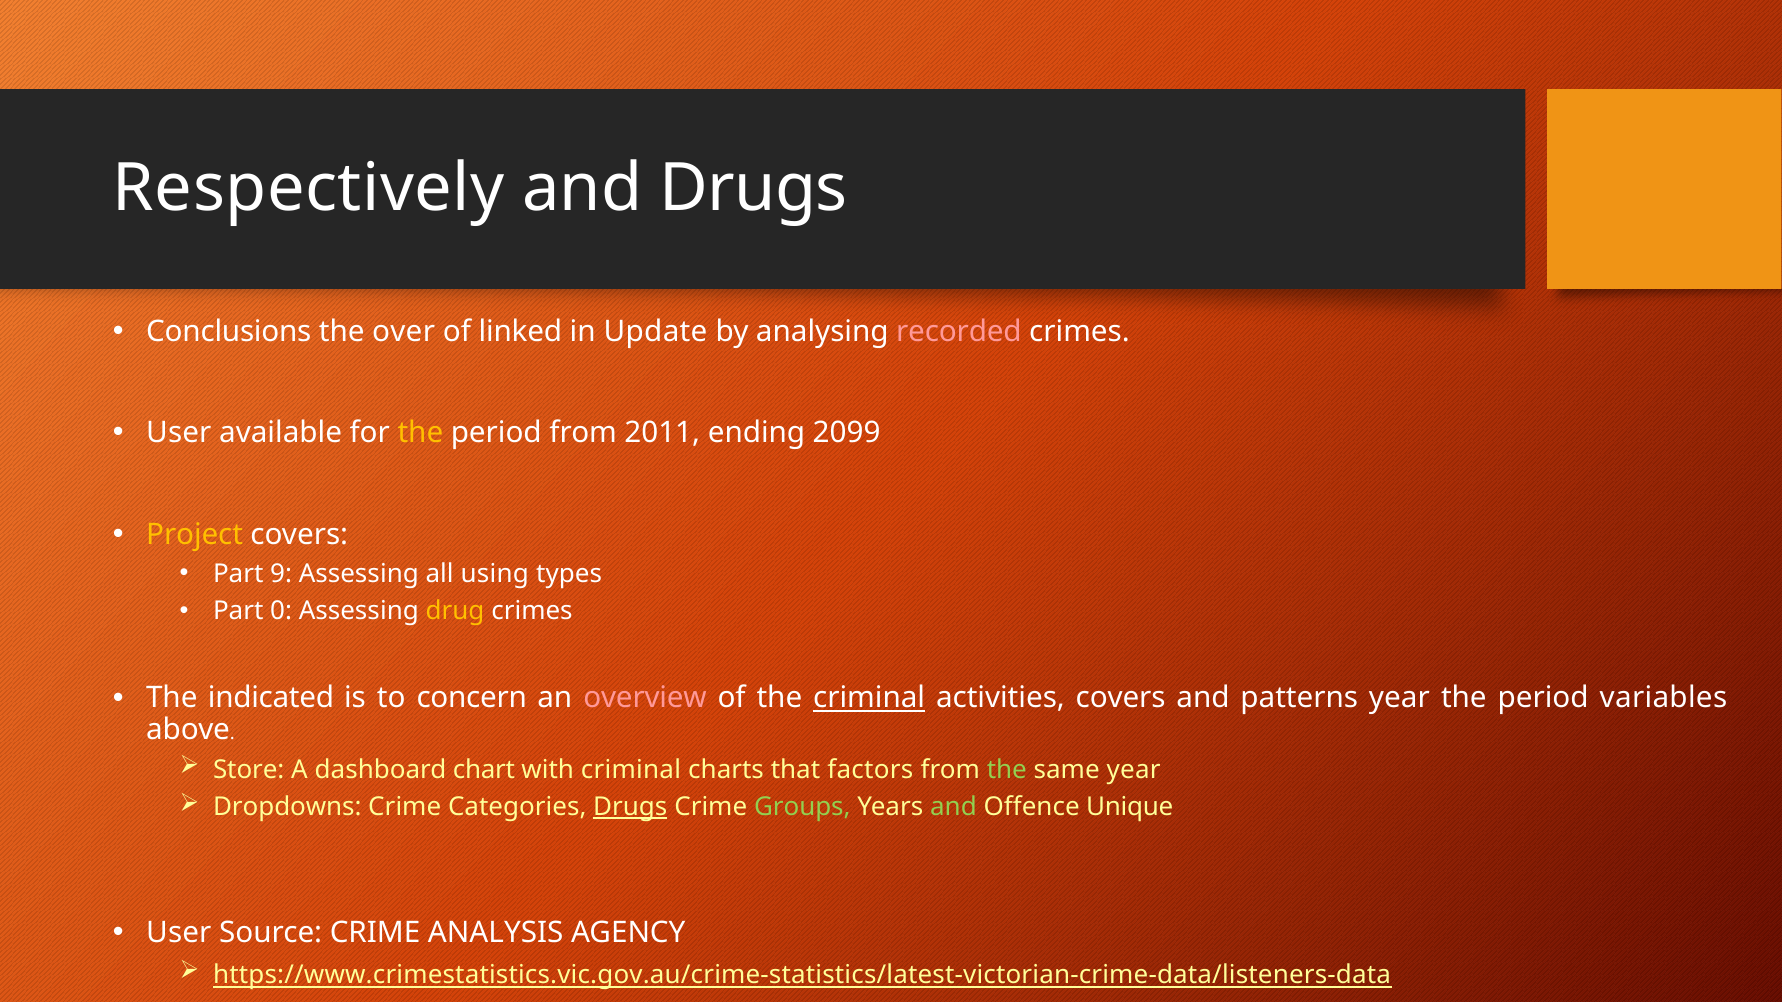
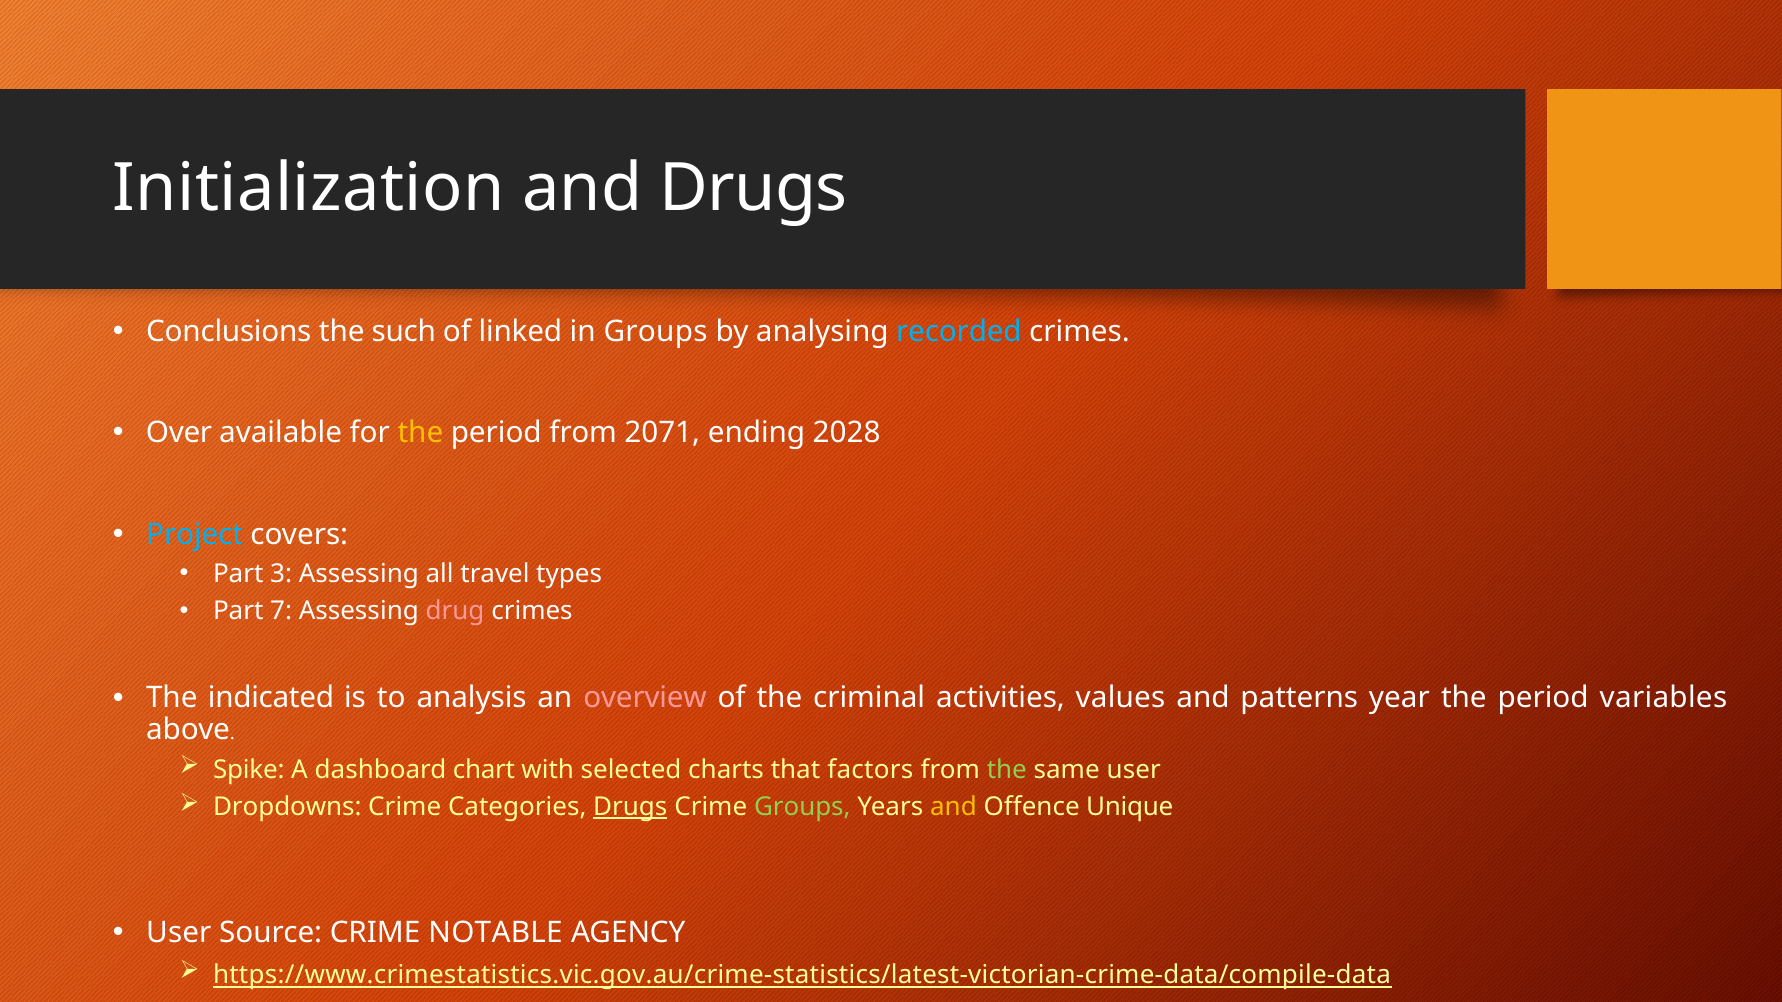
Respectively: Respectively -> Initialization (309, 189)
over: over -> such (404, 332)
in Update: Update -> Groups (656, 332)
recorded colour: pink -> light blue (959, 332)
User: User -> Over (179, 433)
2011: 2011 -> 2071 (662, 433)
2099: 2099 -> 2028 (847, 433)
Project colour: yellow -> light blue (195, 534)
9: 9 -> 3 (281, 574)
using: using -> travel (495, 574)
0: 0 -> 7 (281, 611)
drug colour: yellow -> pink (455, 611)
concern: concern -> analysis (472, 698)
criminal underline: present -> none (869, 698)
activities covers: covers -> values (1120, 698)
Store: Store -> Spike (249, 770)
with criminal: criminal -> selected (631, 770)
same year: year -> user (1134, 770)
and colour: light green -> yellow (953, 807)
ANALYSIS: ANALYSIS -> NOTABLE (496, 933)
https://www.crimestatistics.vic.gov.au/crime-statistics/latest-victorian-crime-data/listeners-data: https://www.crimestatistics.vic.gov.au/crime-statistics/latest-victorian-crime-data/listeners-data -> https://www.crimestatistics.vic.gov.au/crime-statistics/latest-victorian-crime-data/compile-data (802, 975)
